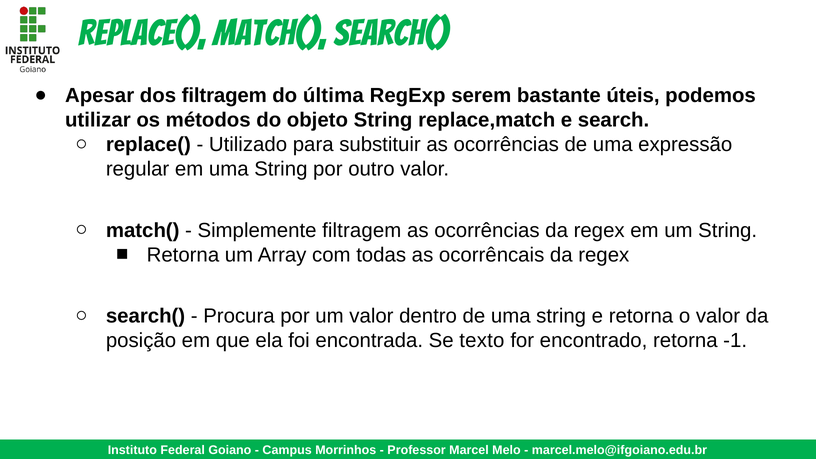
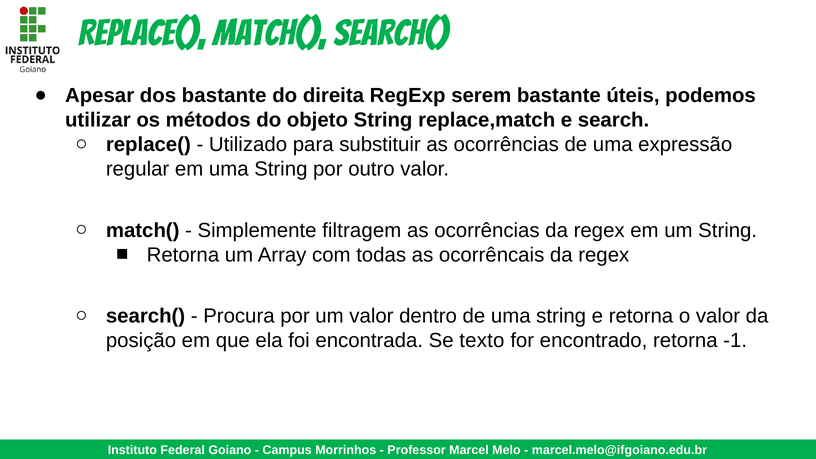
dos filtragem: filtragem -> bastante (224, 95)
última: última -> direita (333, 95)
